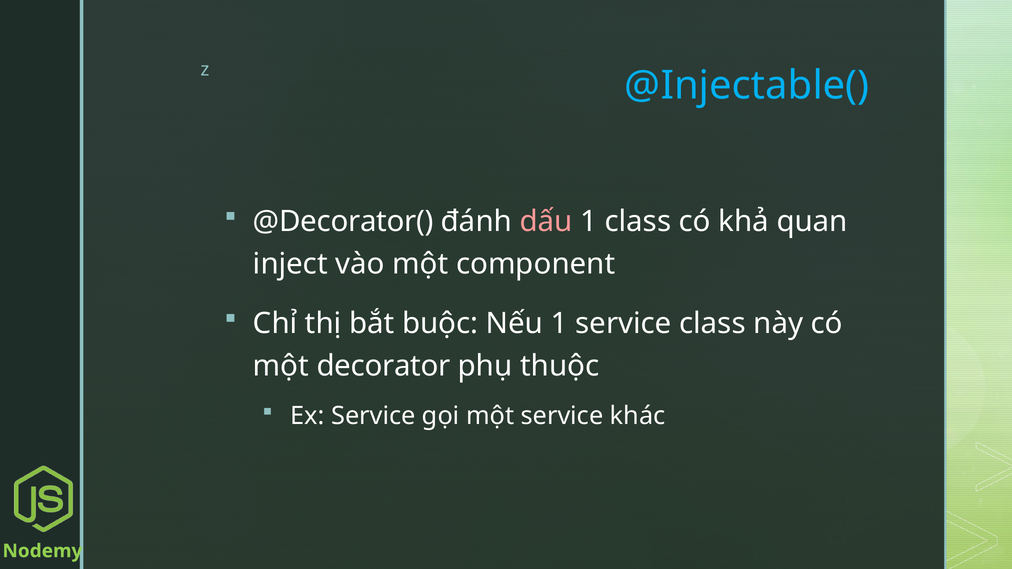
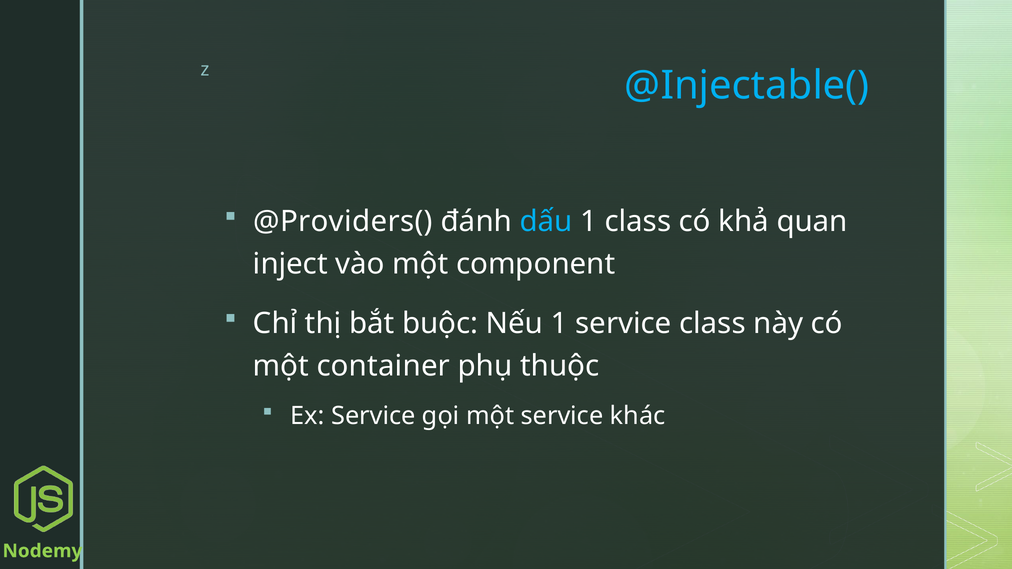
@Decorator(: @Decorator( -> @Providers( (343, 222)
dấu colour: pink -> light blue (546, 222)
decorator: decorator -> container (383, 366)
